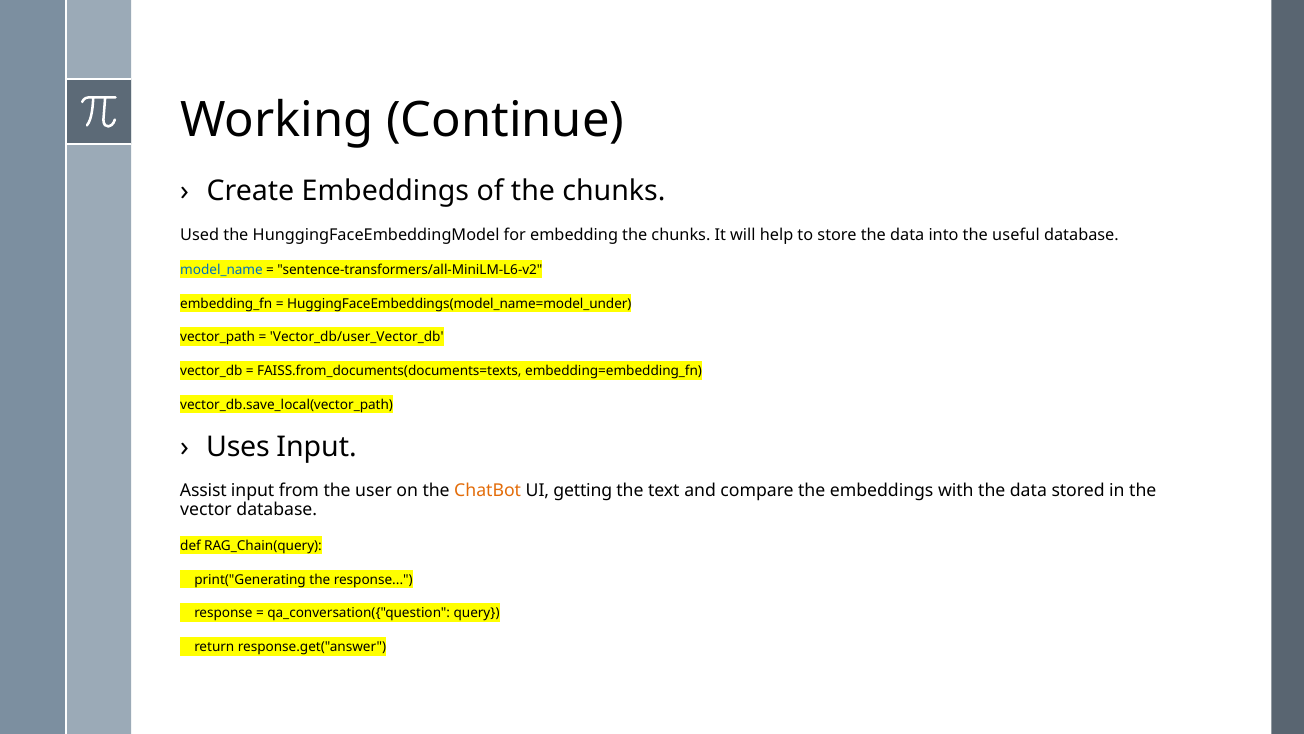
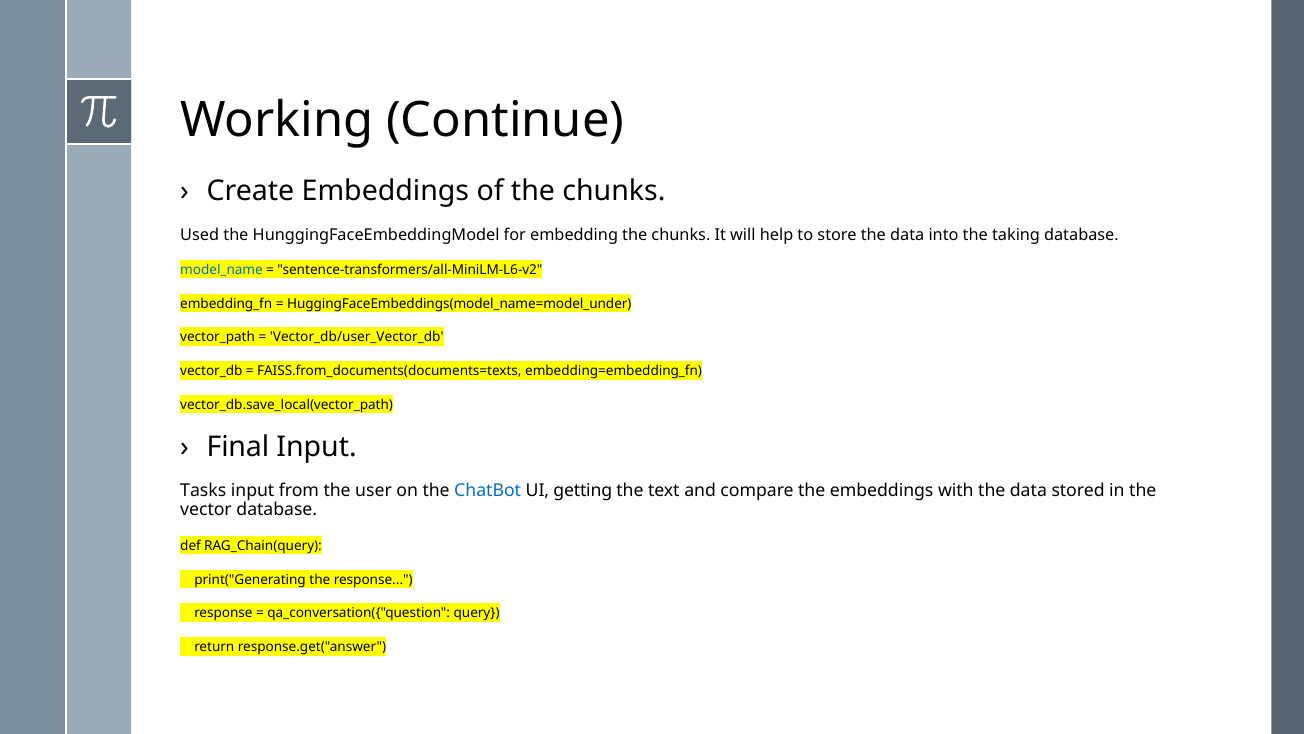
useful: useful -> taking (1016, 235)
Uses: Uses -> Final (238, 446)
Assist: Assist -> Tasks (203, 491)
ChatBot colour: orange -> blue (488, 491)
